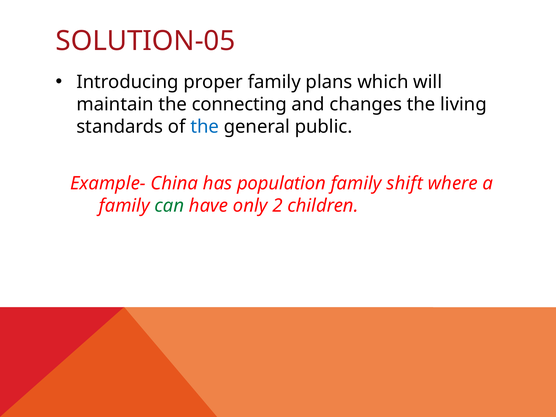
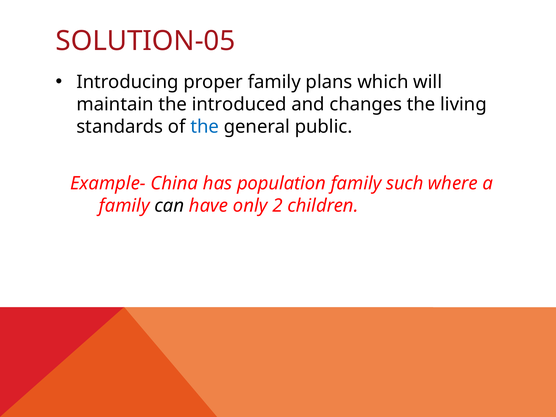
connecting: connecting -> introduced (239, 104)
shift: shift -> such (405, 183)
can colour: green -> black (169, 206)
